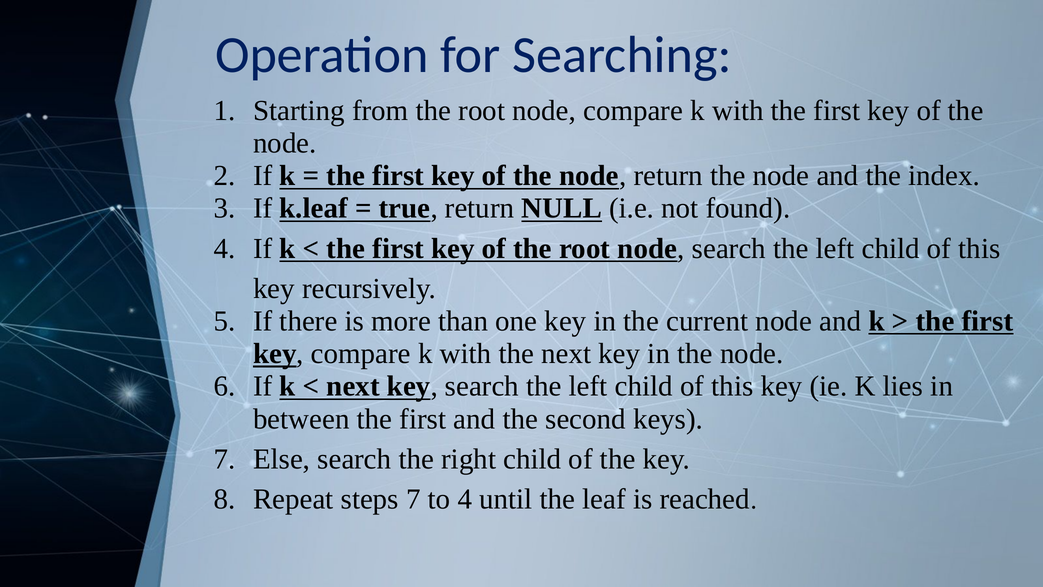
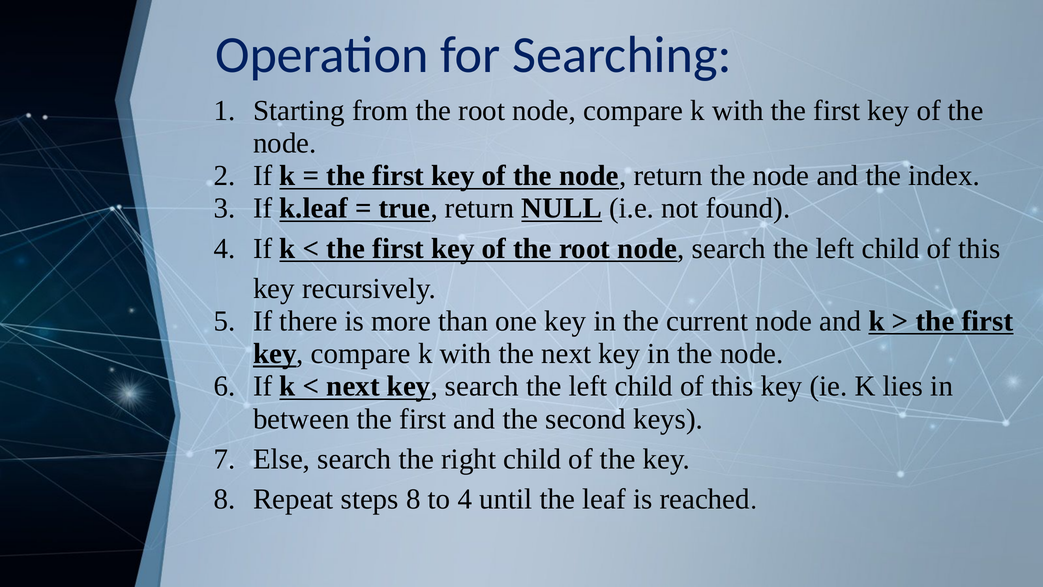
steps 7: 7 -> 8 (413, 499)
